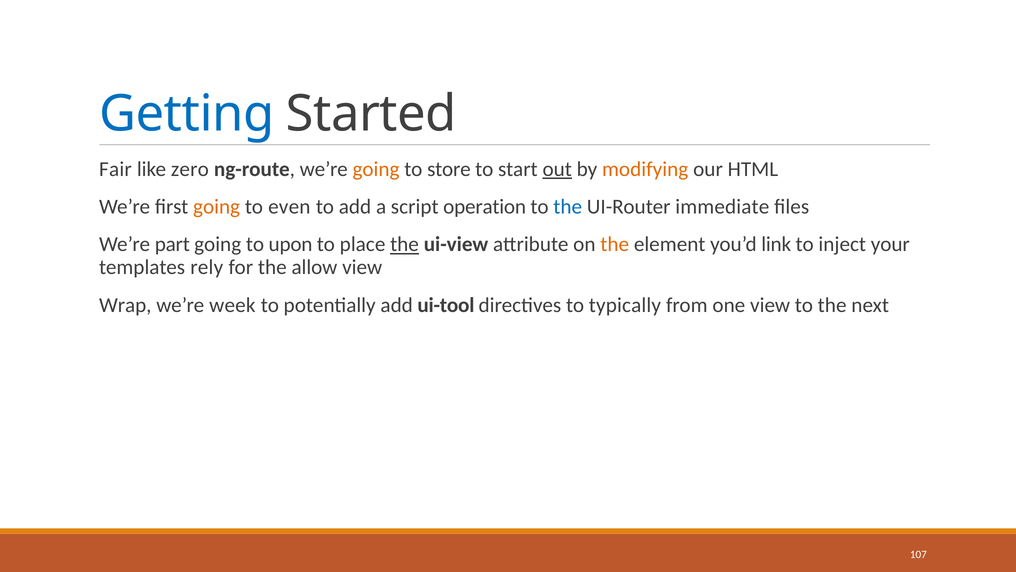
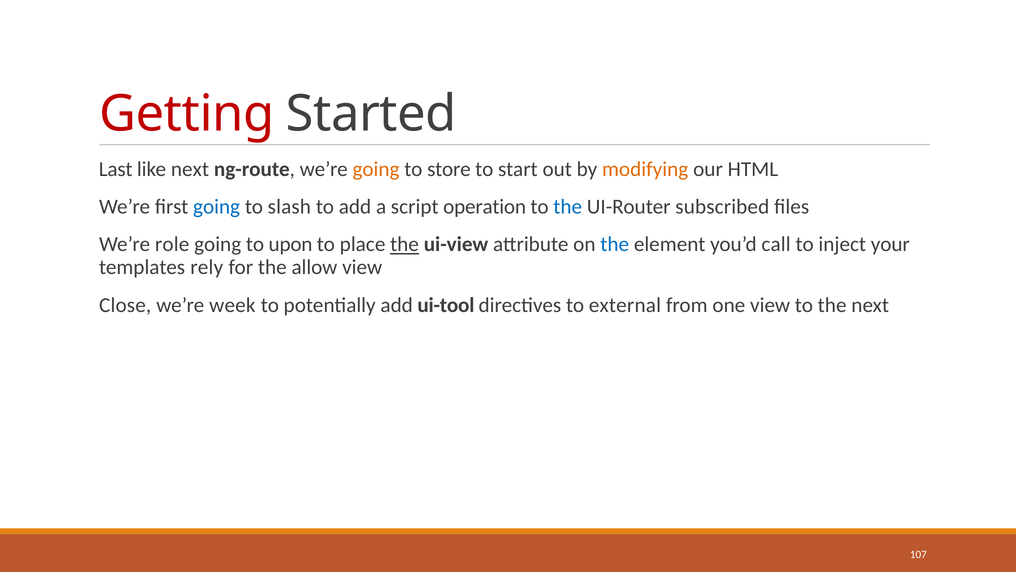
Getting colour: blue -> red (187, 114)
Fair: Fair -> Last (116, 169)
like zero: zero -> next (190, 169)
out underline: present -> none (557, 169)
going colour: orange -> blue (217, 207)
even: even -> slash (289, 207)
immediate: immediate -> subscribed (722, 207)
part: part -> role (172, 244)
the colour: orange -> blue (615, 244)
link: link -> call (776, 244)
Wrap: Wrap -> Close (125, 305)
typically: typically -> external (625, 305)
